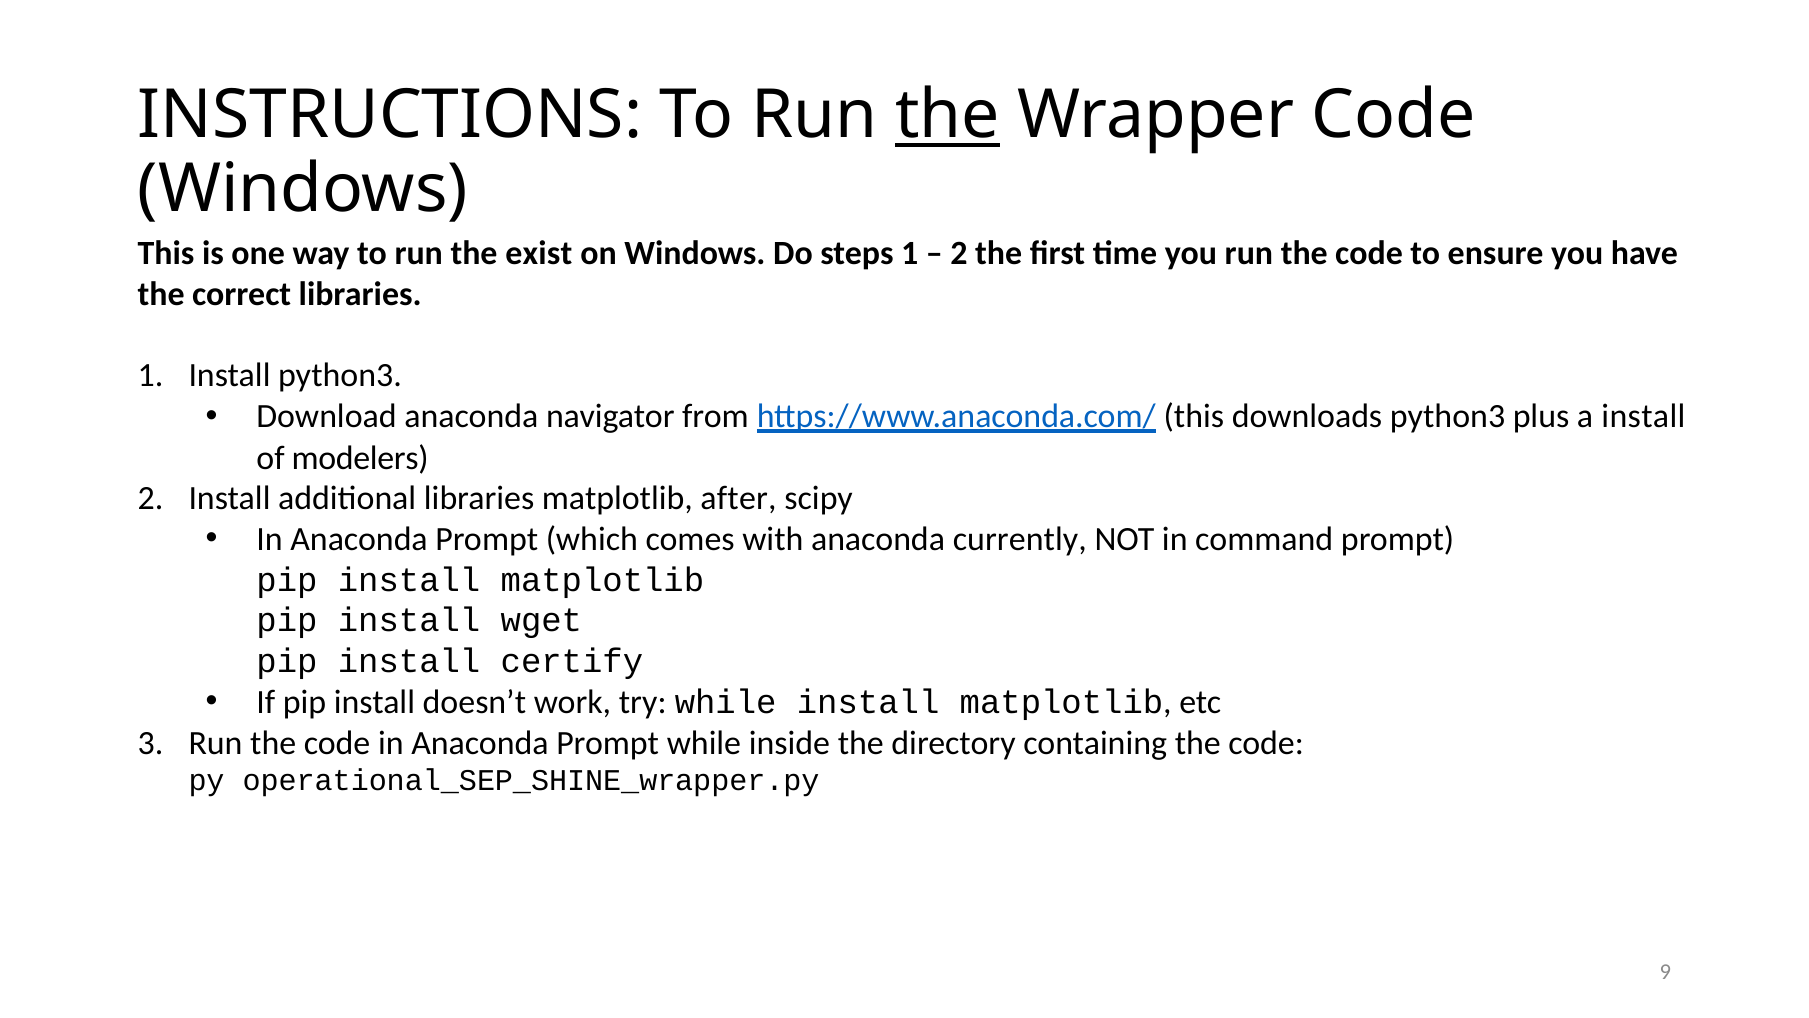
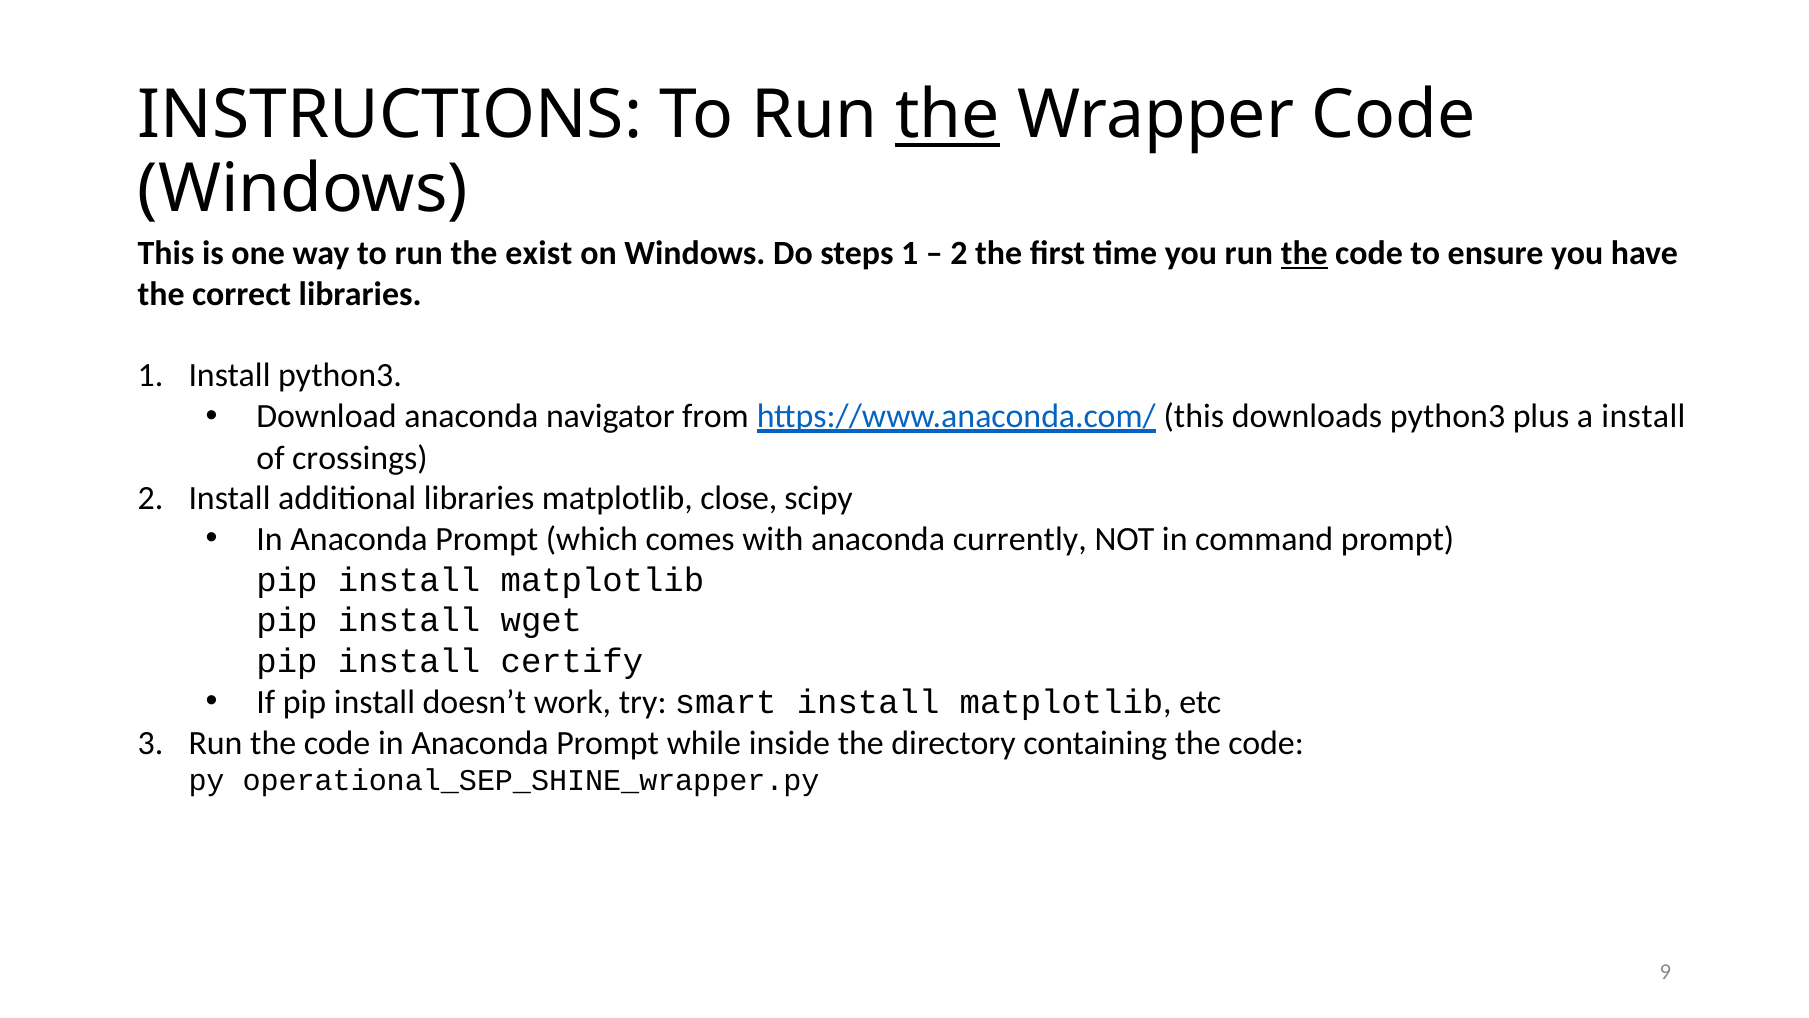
the underline: none -> present (1304, 253)
modelers: modelers -> crossings (360, 458)
after: after -> close (739, 498)
try while: while -> smart (726, 702)
